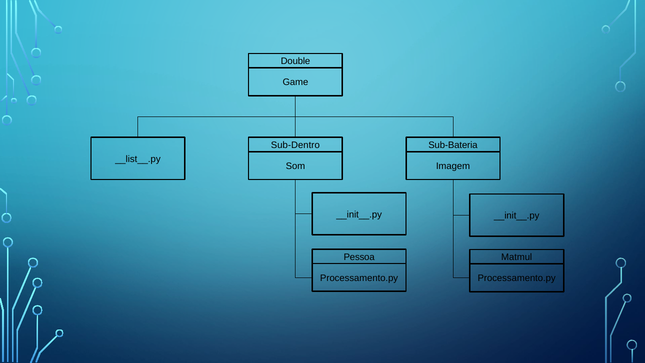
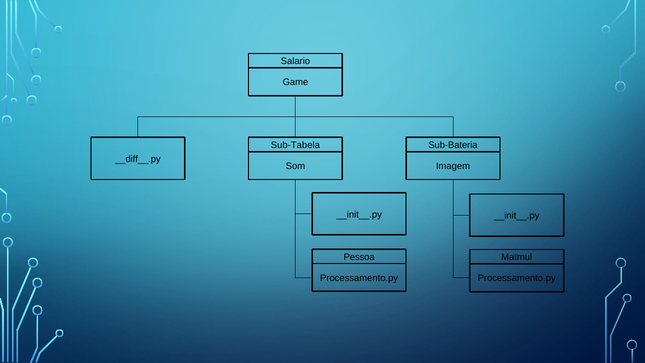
Double: Double -> Salario (295, 61)
Sub-Dentro: Sub-Dentro -> Sub-Tabela (295, 145)
__list__.py: __list__.py -> __diff__.py (138, 159)
